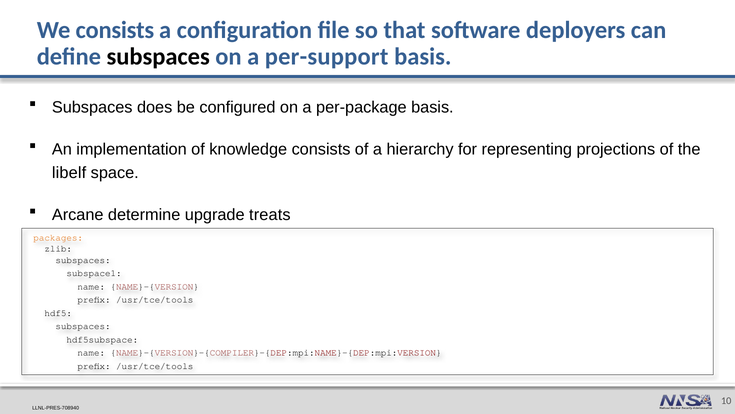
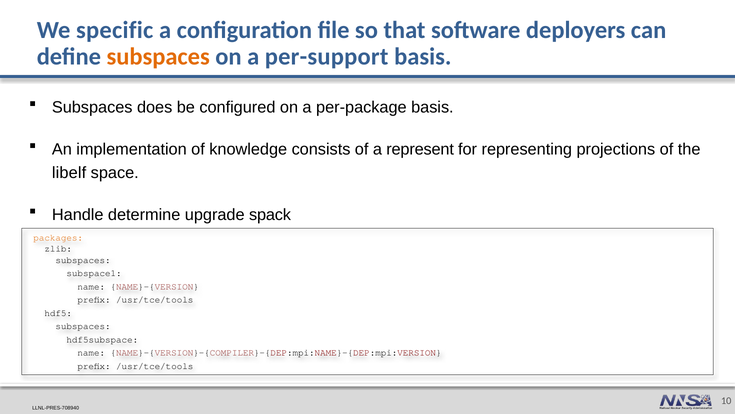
We consists: consists -> specific (115, 30)
subspaces colour: black -> orange (158, 57)
hierarchy: hierarchy -> represent (420, 149)
Arcane: Arcane -> Handle (78, 214)
treats: treats -> spack (270, 214)
